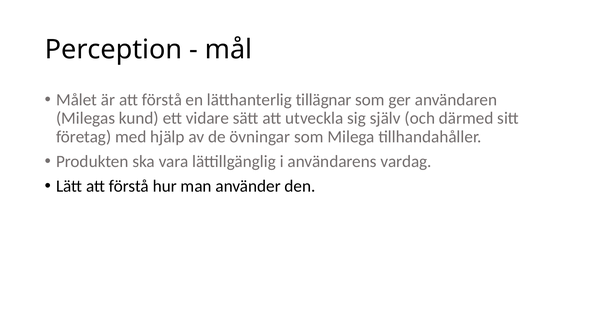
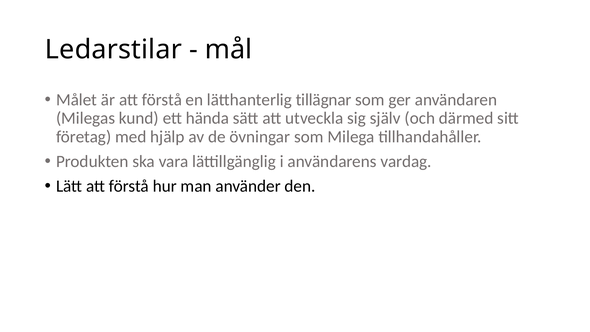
Perception: Perception -> Ledarstilar (113, 50)
vidare: vidare -> hända (207, 118)
